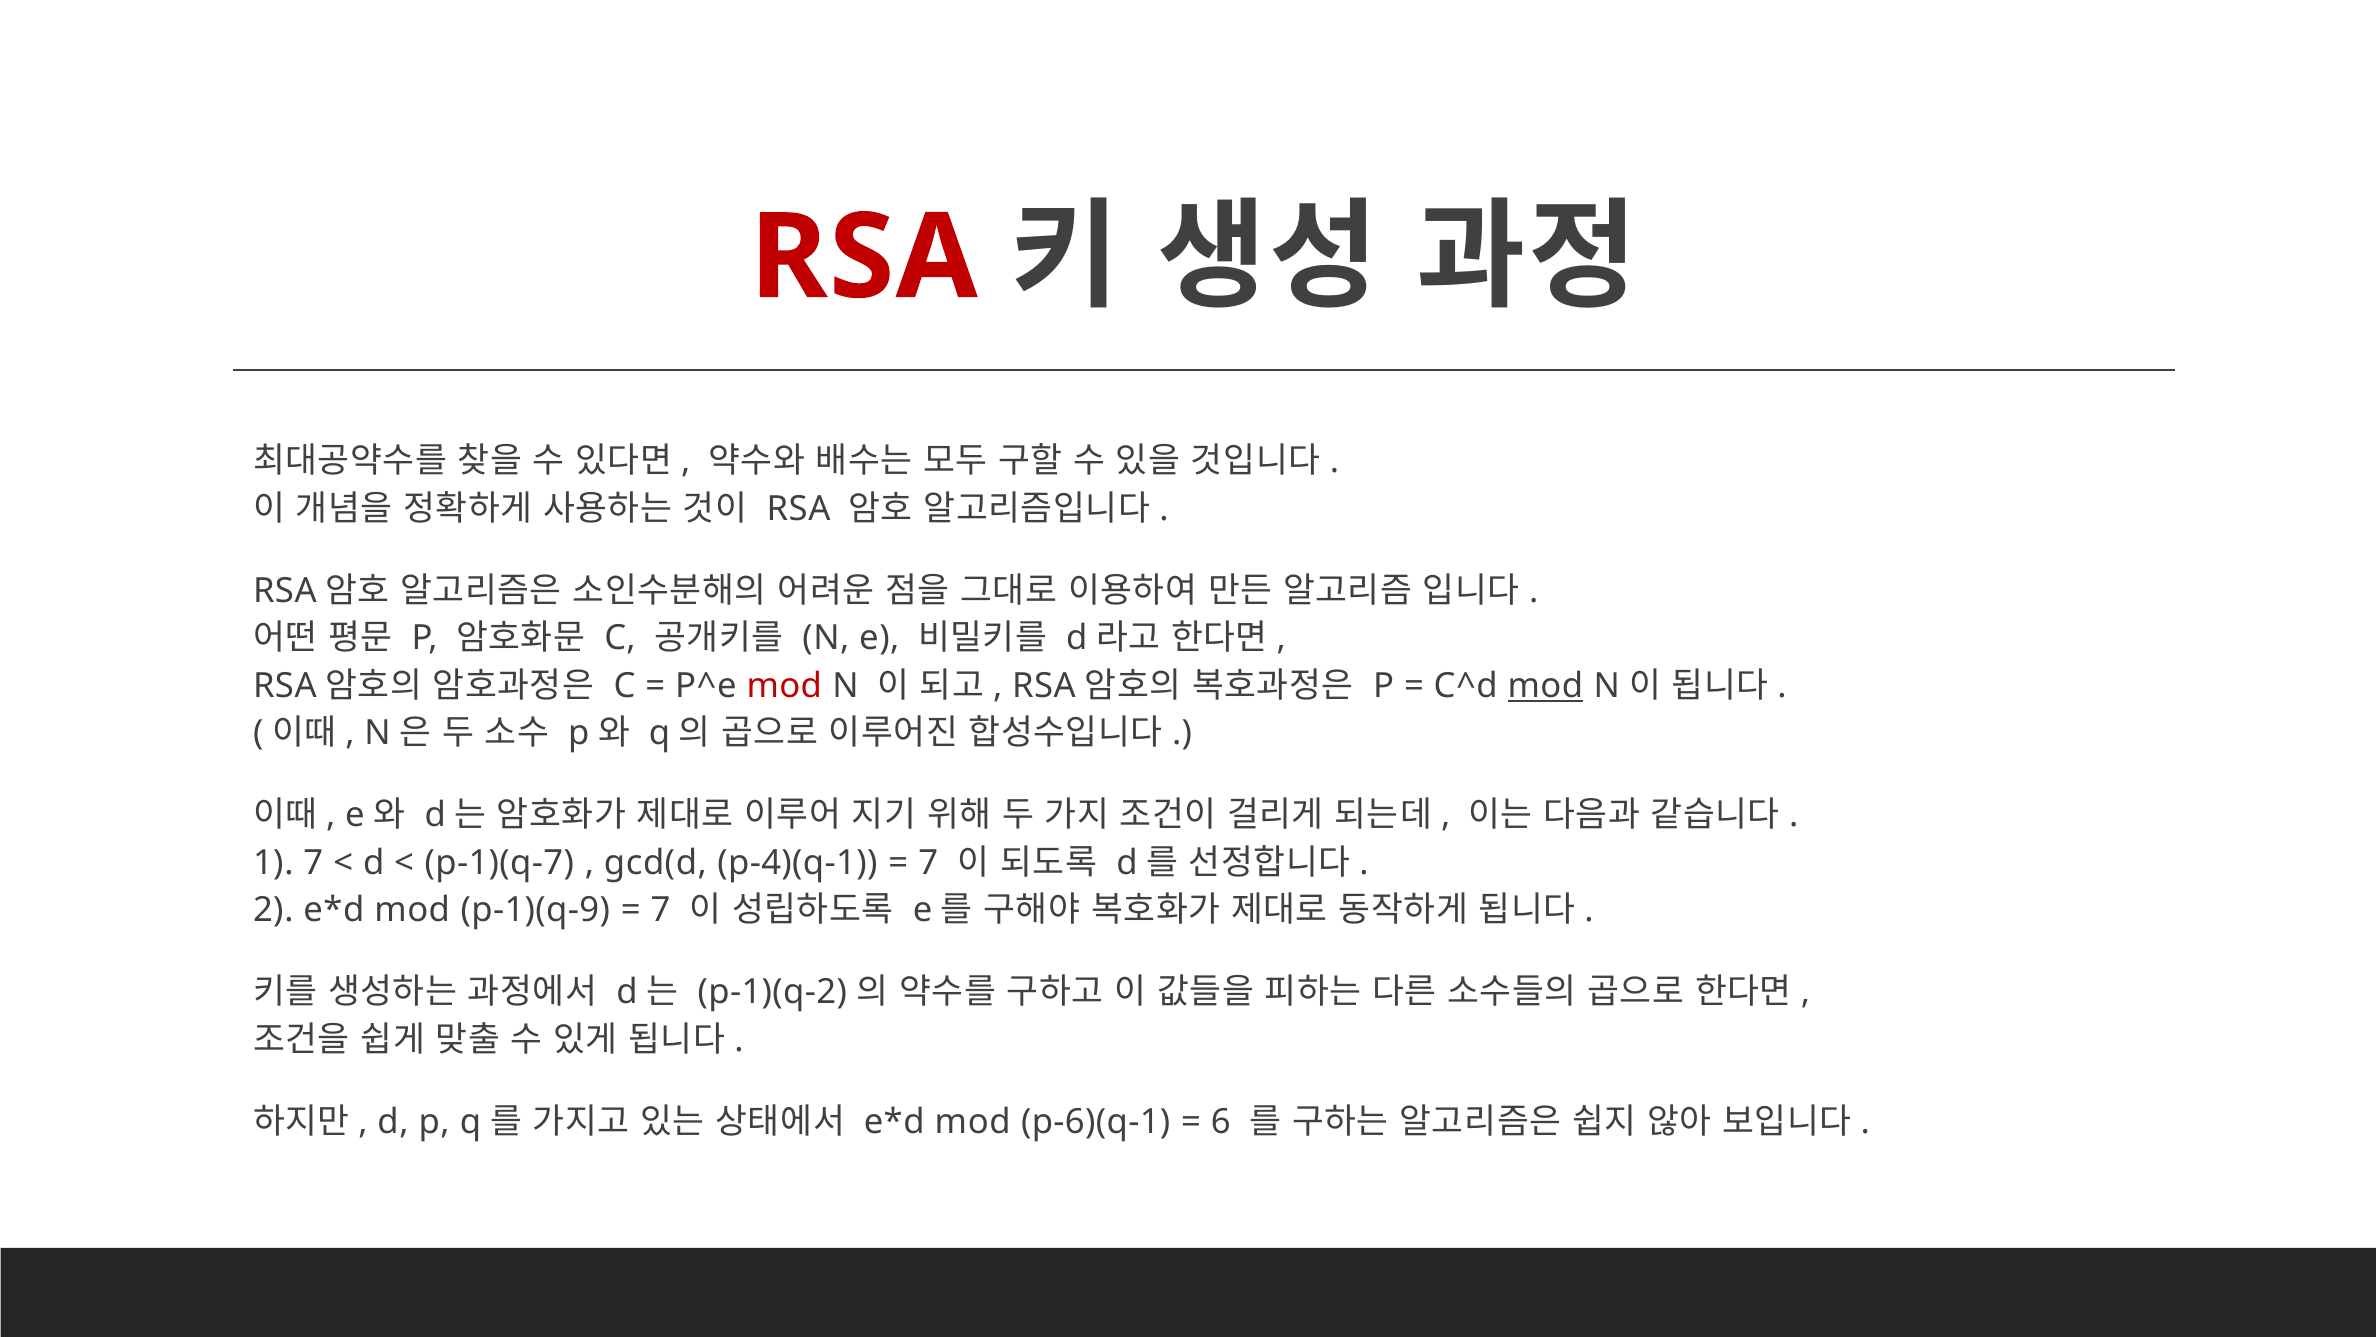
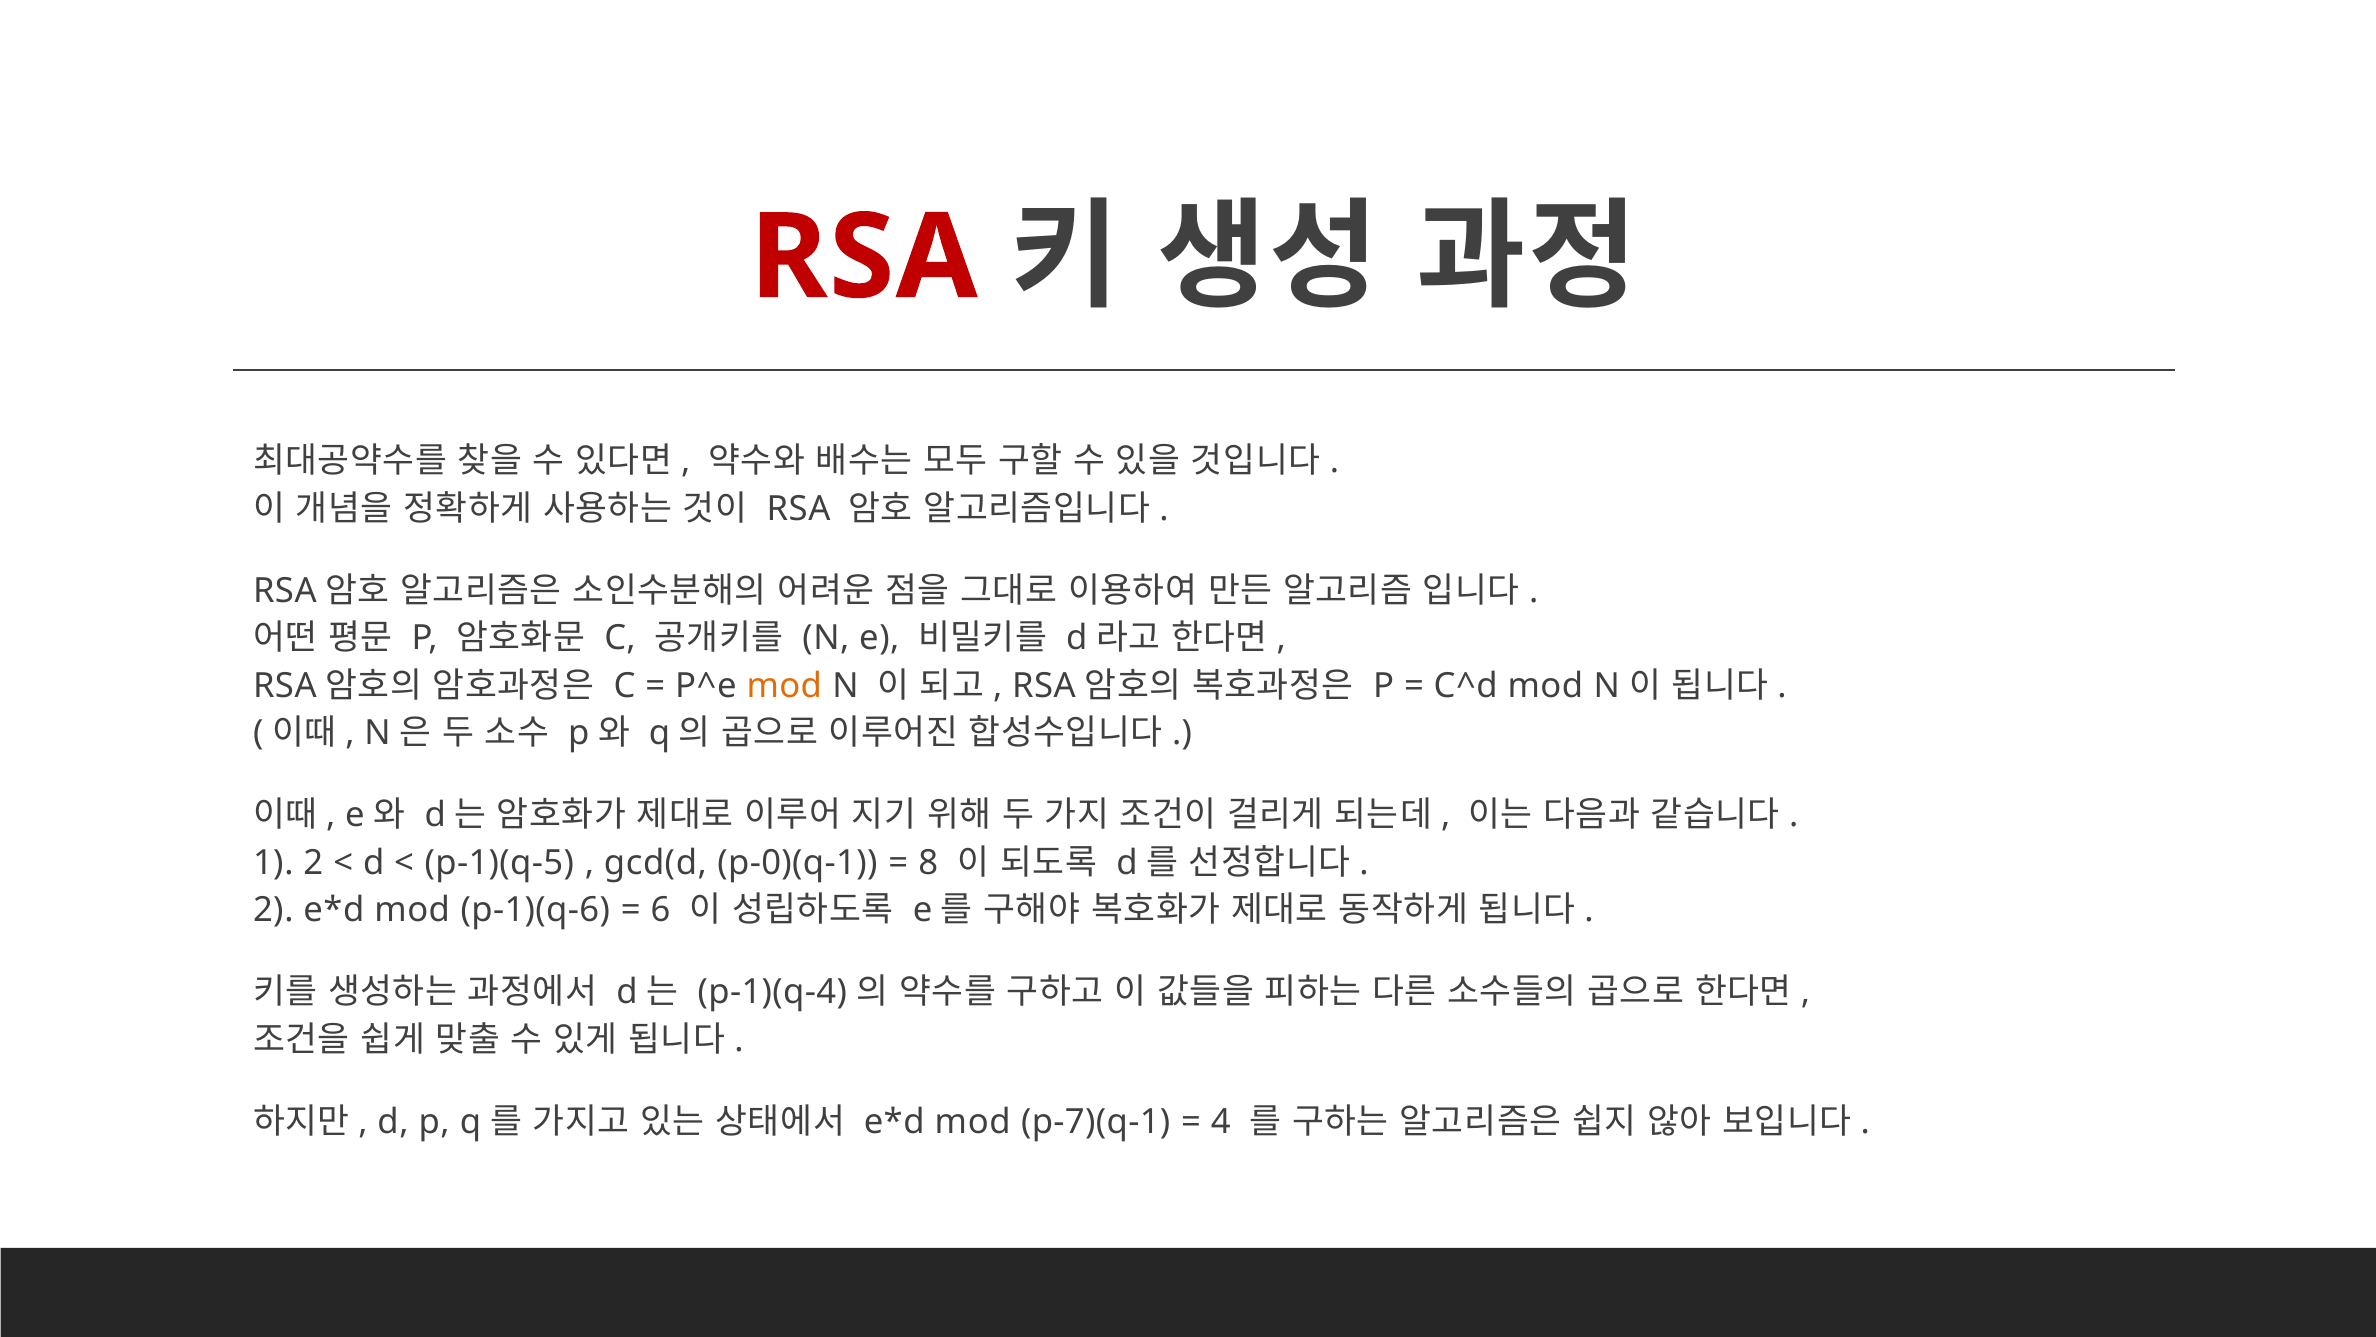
mod colour: red -> orange (784, 686)
mod underline: present -> none (1545, 686)
1 7: 7 -> 2 (313, 863)
p-1)(q-7: p-1)(q-7 -> p-1)(q-5 (499, 863)
p-4)(q-1: p-4)(q-1 -> p-0)(q-1 (797, 863)
7: 7 -> 8 (928, 863)
p-1)(q-9: p-1)(q-9 -> p-1)(q-6 (535, 910)
7: 7 -> 6 (660, 910)
p-1)(q-2: p-1)(q-2 -> p-1)(q-4 (772, 992)
p-6)(q-1: p-6)(q-1 -> p-7)(q-1 (1096, 1122)
6: 6 -> 4 (1221, 1122)
